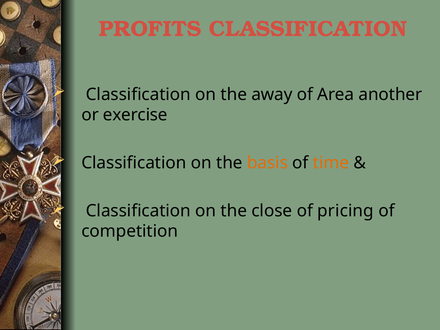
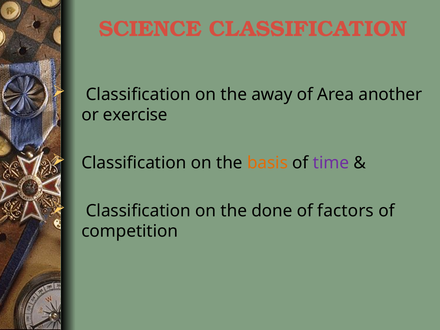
PROFITS: PROFITS -> SCIENCE (150, 29)
time colour: orange -> purple (331, 163)
close: close -> done (272, 211)
pricing: pricing -> factors (346, 211)
